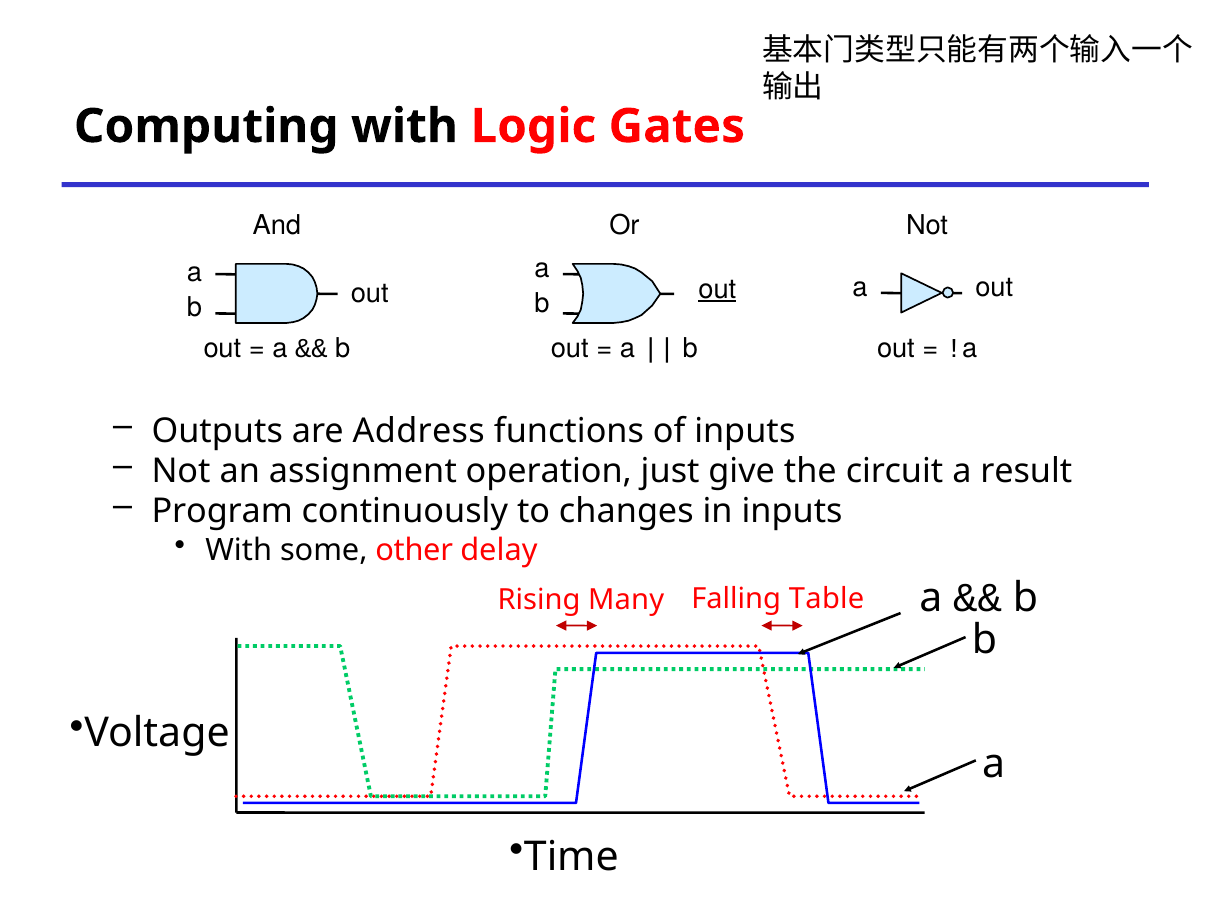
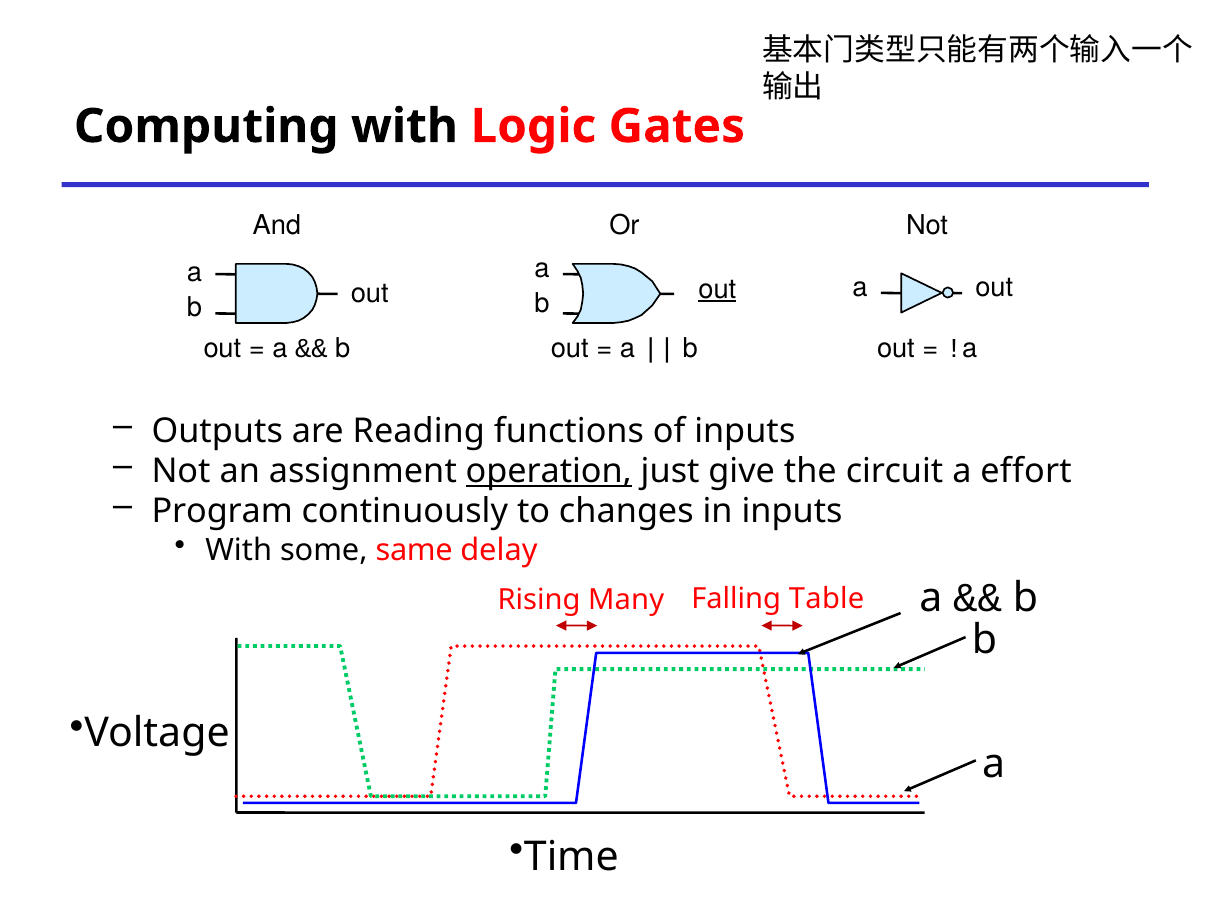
Address: Address -> Reading (419, 431)
operation underline: none -> present (549, 471)
result: result -> effort (1026, 471)
other: other -> same (414, 550)
